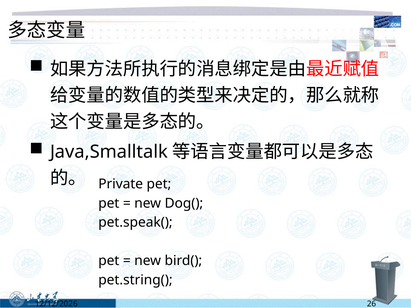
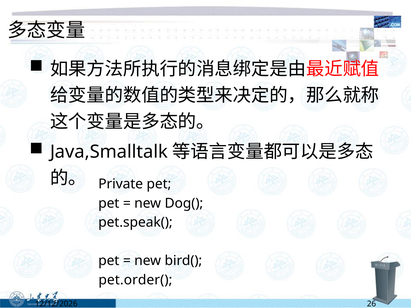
pet.string(: pet.string( -> pet.order( (135, 280)
